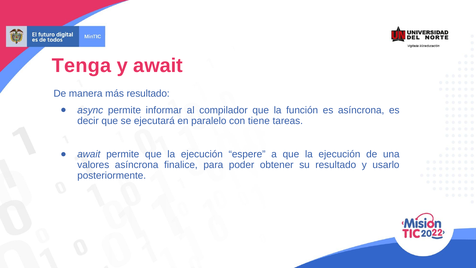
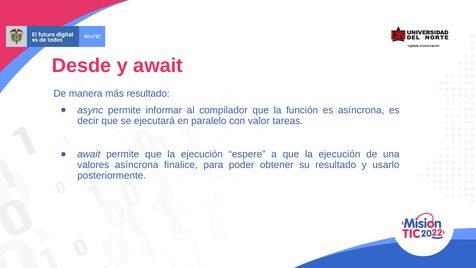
Tenga: Tenga -> Desde (82, 65)
tiene: tiene -> valor (259, 121)
